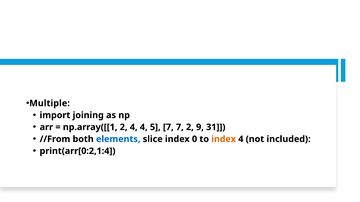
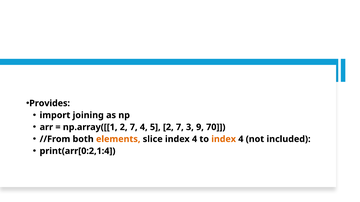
Multiple: Multiple -> Provides (50, 103)
np.array([[1 2 4: 4 -> 7 (134, 127)
5 7: 7 -> 2 (168, 127)
7 2: 2 -> 3 (190, 127)
31: 31 -> 70 (216, 127)
elements colour: blue -> orange (118, 139)
slice index 0: 0 -> 4 (195, 139)
